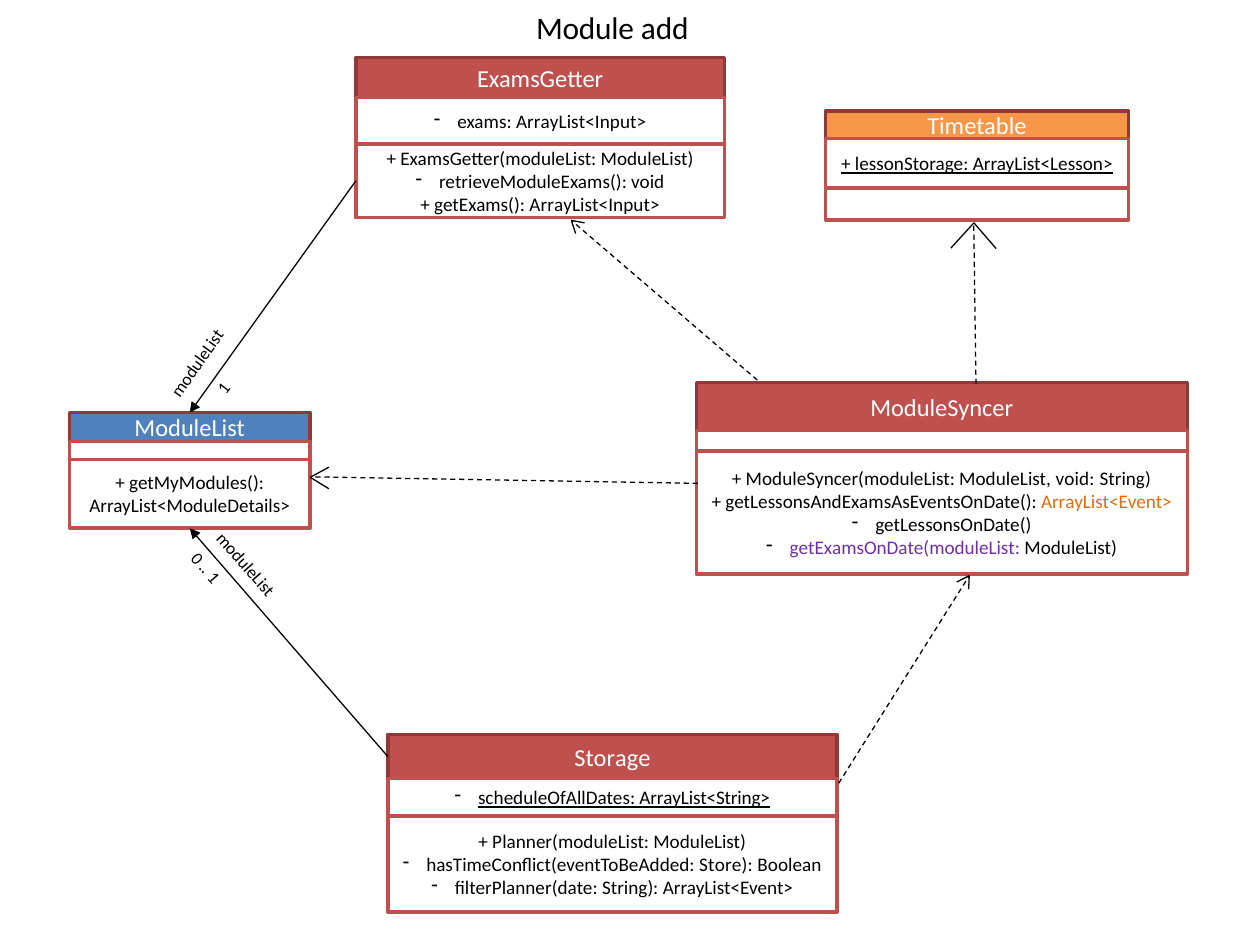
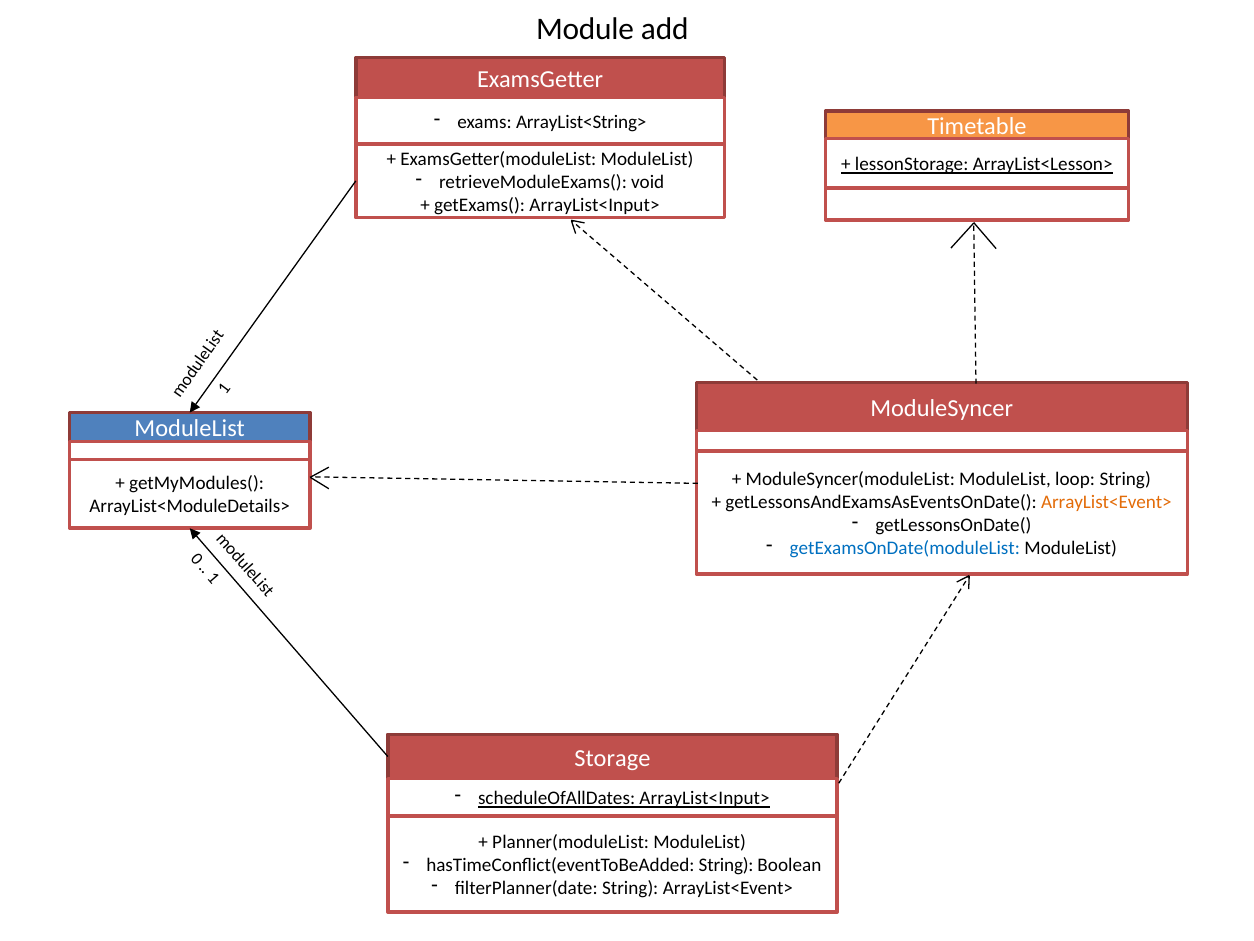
exams ArrayList<Input>: ArrayList<Input> -> ArrayList<String> (581, 122)
ModuleList void: void -> loop (1075, 479)
getExamsOnDate(moduleList colour: purple -> blue (905, 548)
scheduleOfAllDates ArrayList<String>: ArrayList<String> -> ArrayList<Input> (705, 798)
hasTimeConflict(eventToBeAdded Store: Store -> String (726, 865)
